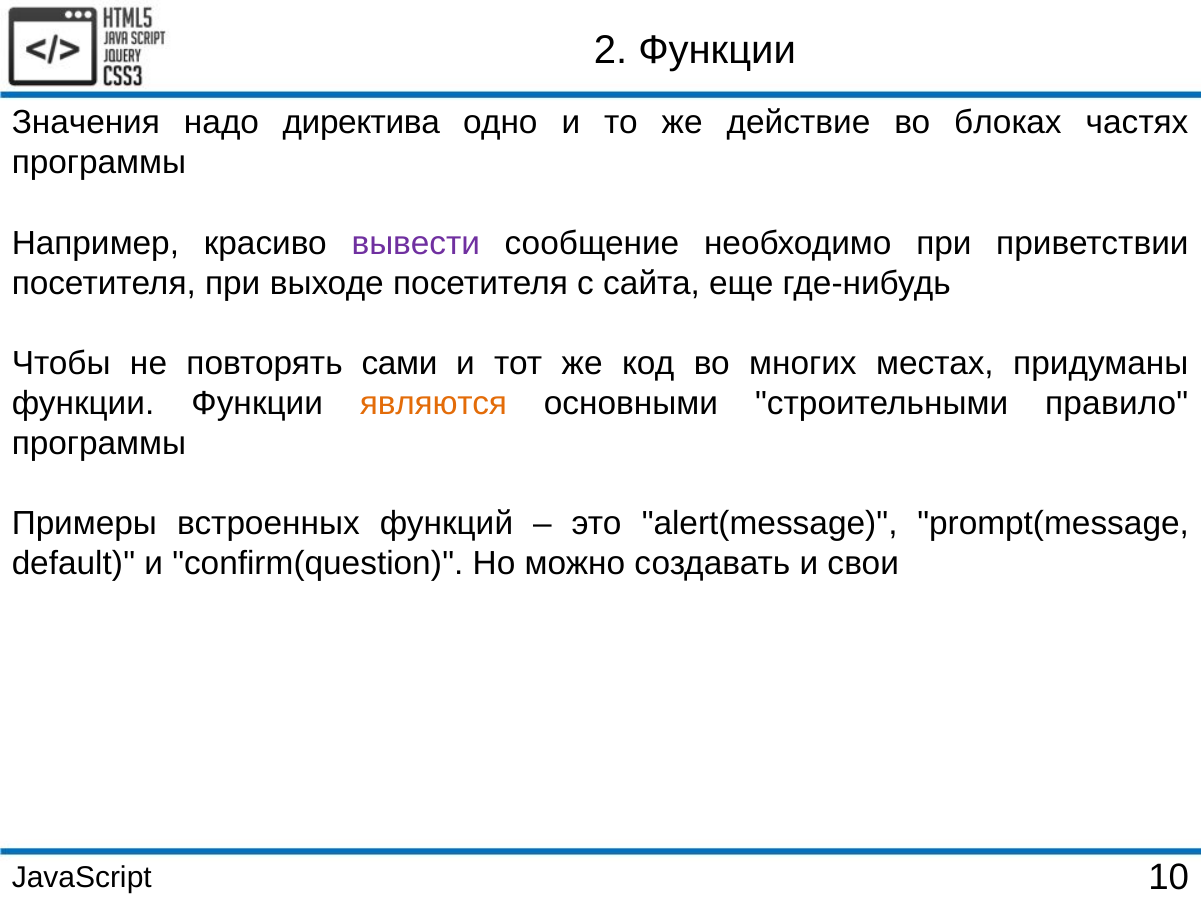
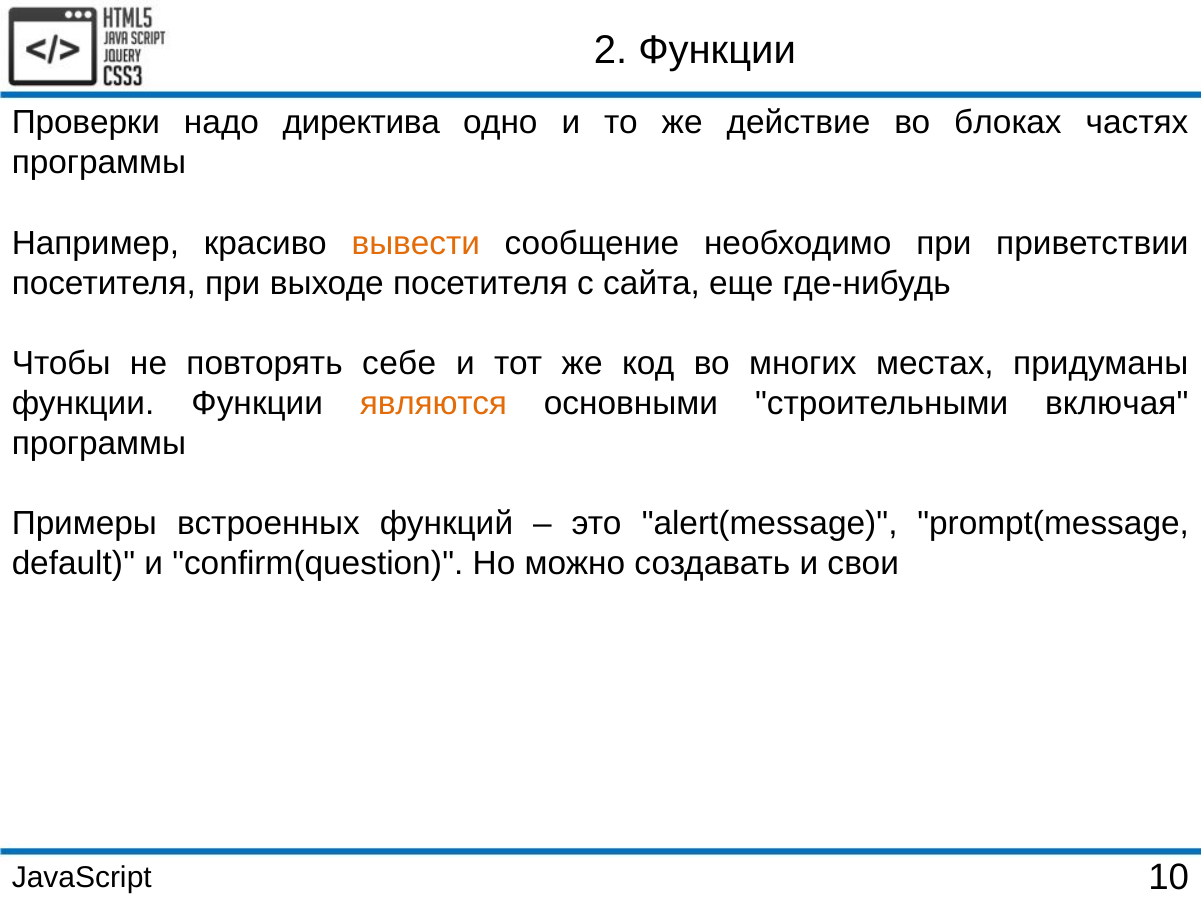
Значения: Значения -> Проверки (86, 123)
вывести colour: purple -> orange (416, 243)
сами: сами -> себе (399, 363)
правило: правило -> включая (1117, 403)
